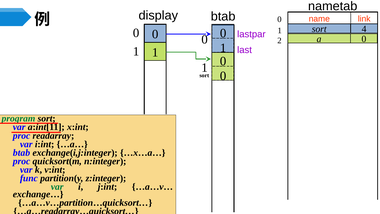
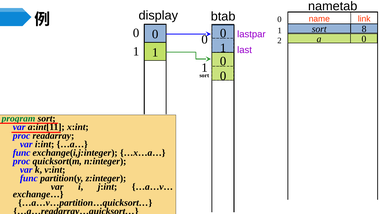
4: 4 -> 8 (364, 29)
btab: btab -> func (22, 153)
var colour: green -> black (57, 187)
